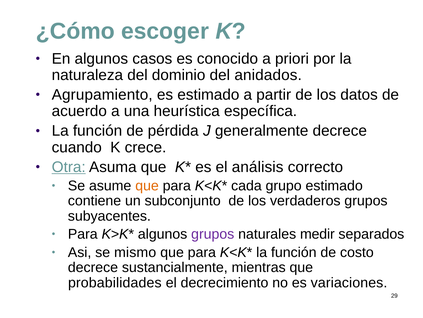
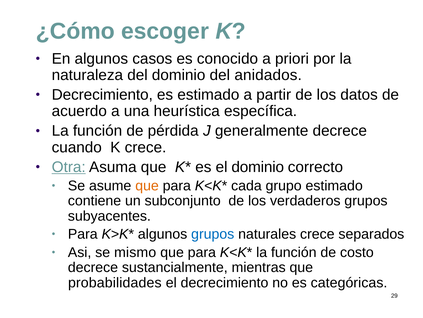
Agrupamiento: Agrupamiento -> Decrecimiento (102, 95)
el análisis: análisis -> dominio (258, 167)
grupos colour: purple -> blue (213, 234)
naturales medir: medir -> crece (317, 234)
variaciones: variaciones -> categóricas (349, 282)
